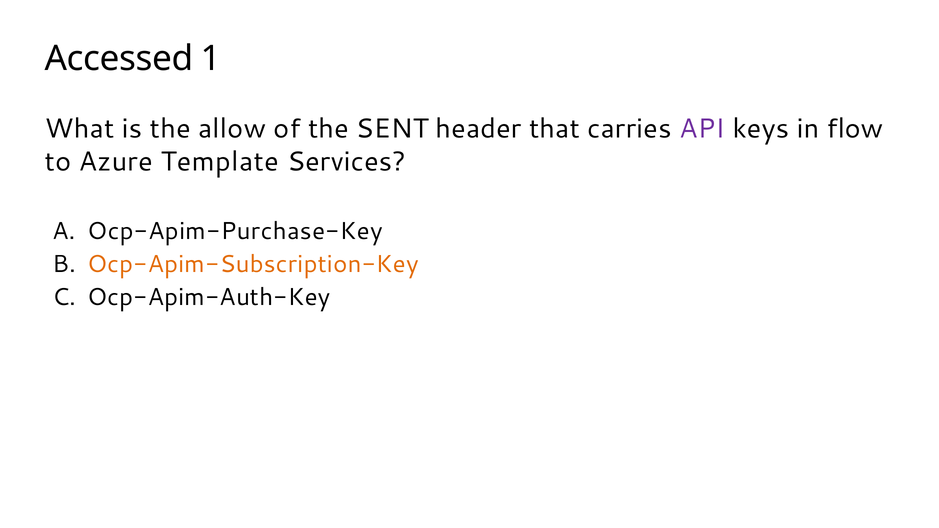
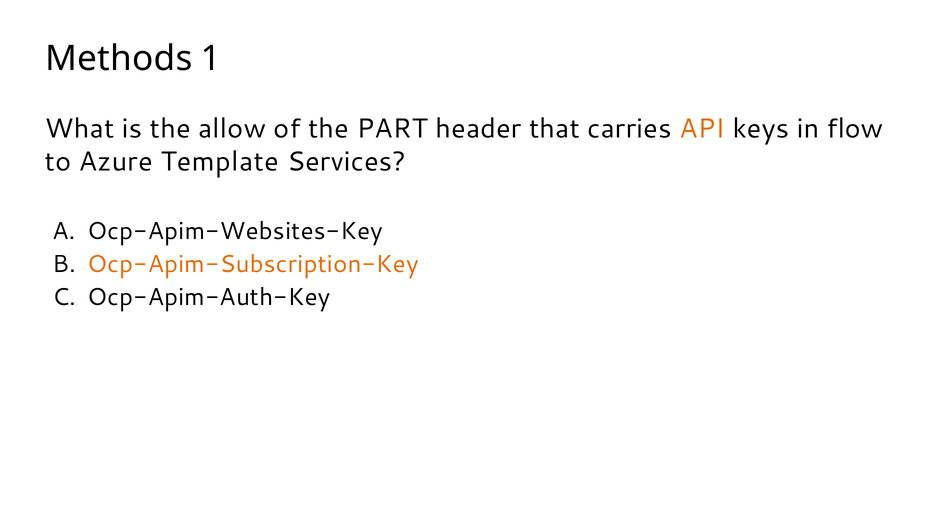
Accessed: Accessed -> Methods (119, 59)
SENT: SENT -> PART (392, 129)
API colour: purple -> orange (702, 129)
Ocp-Apim-Purchase-Key: Ocp-Apim-Purchase-Key -> Ocp-Apim-Websites-Key (235, 231)
